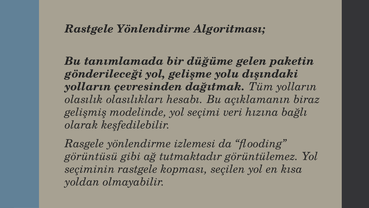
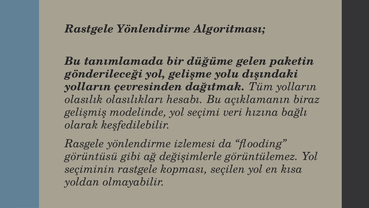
tutmaktadır: tutmaktadır -> değişimlerle (191, 156)
